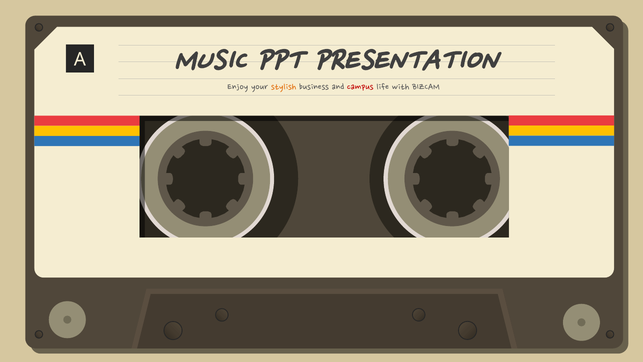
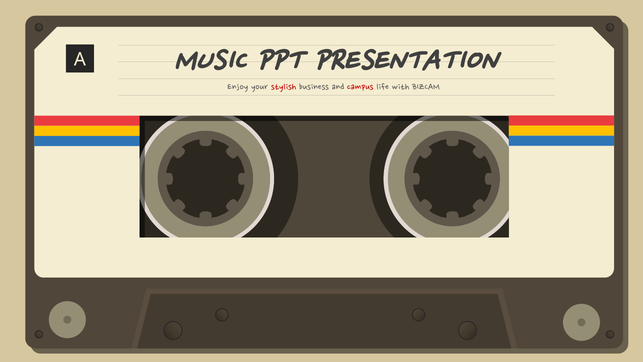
stylish colour: orange -> red (284, 87)
